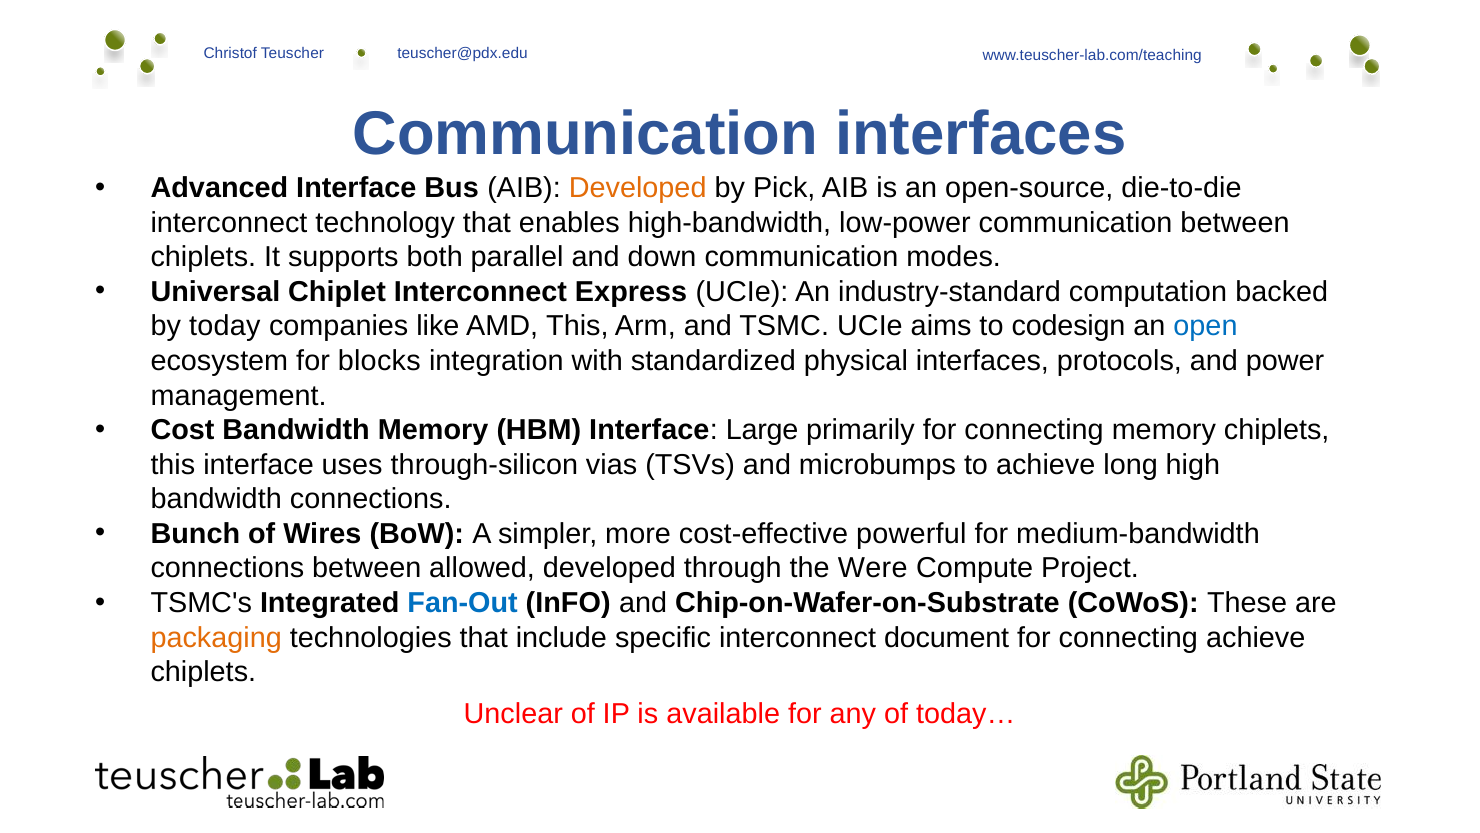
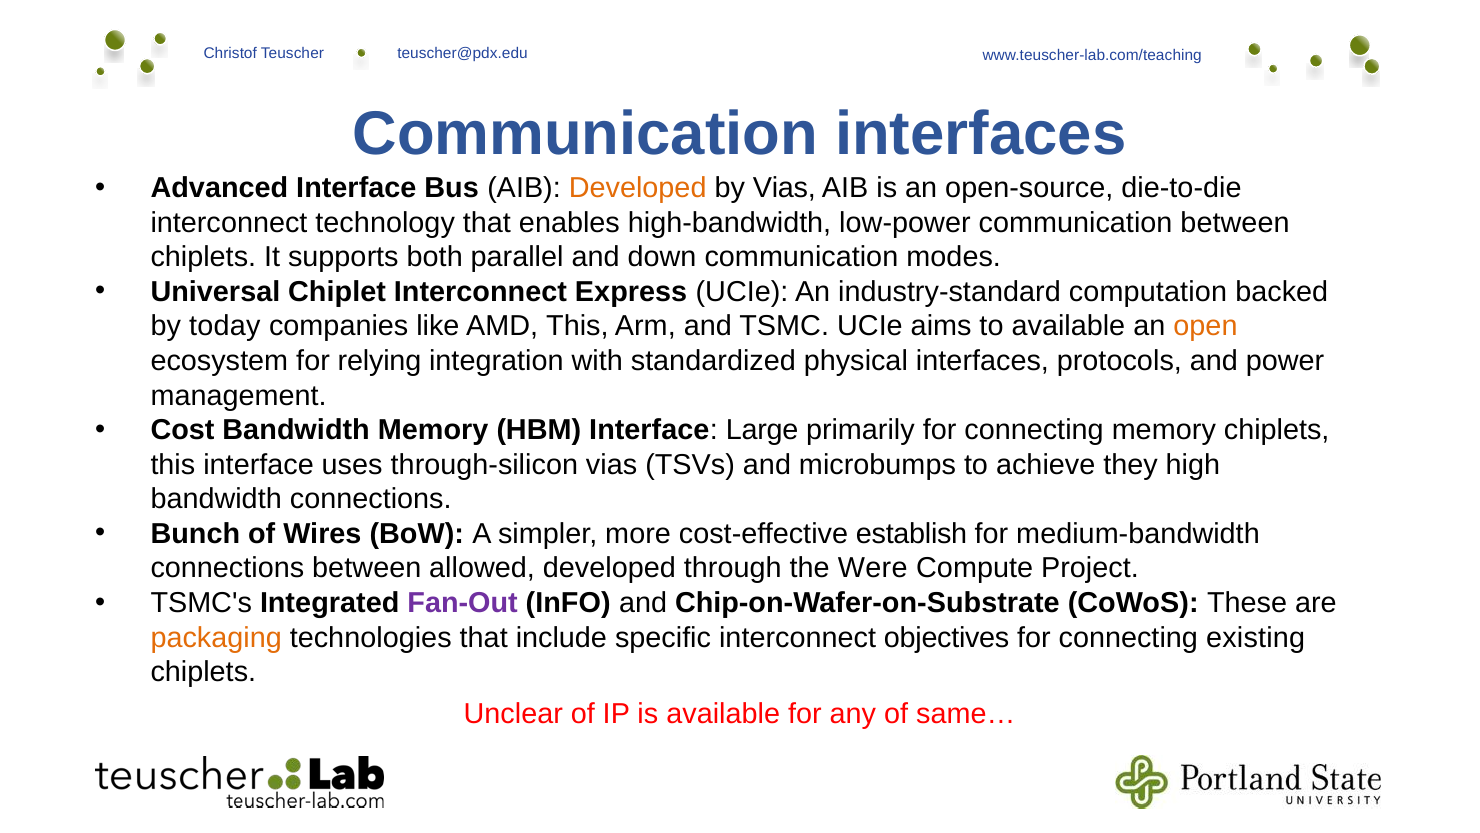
by Pick: Pick -> Vias (784, 188)
to codesign: codesign -> available (1068, 326)
open colour: blue -> orange (1205, 326)
blocks: blocks -> relying (380, 361)
long: long -> they (1131, 465)
powerful: powerful -> establish (912, 534)
Fan-Out colour: blue -> purple (463, 603)
document: document -> objectives (947, 637)
connecting achieve: achieve -> existing (1256, 637)
today…: today… -> same… (966, 714)
